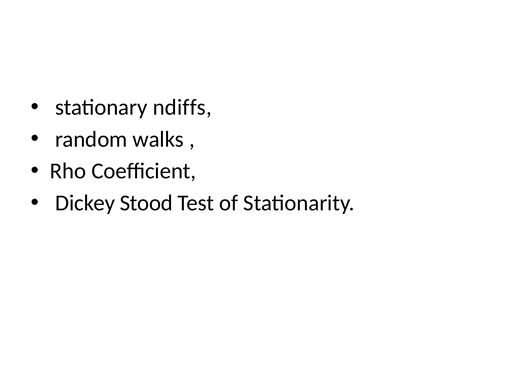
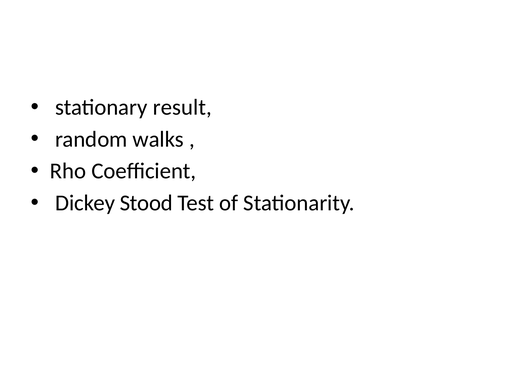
ndiffs: ndiffs -> result (182, 107)
